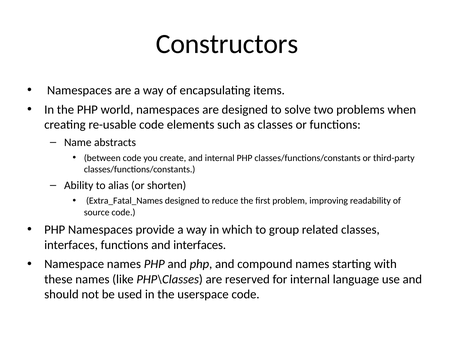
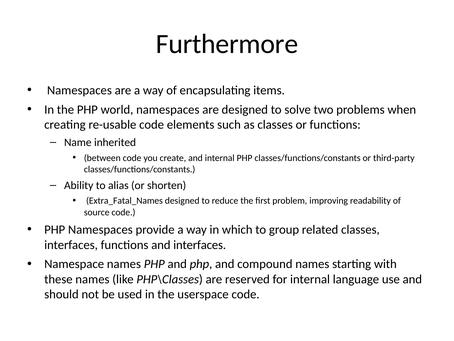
Constructors: Constructors -> Furthermore (227, 44)
abstracts: abstracts -> inherited (115, 142)
